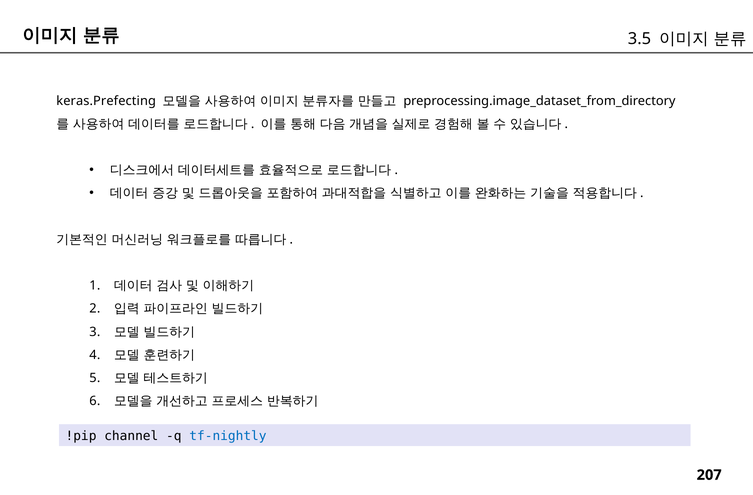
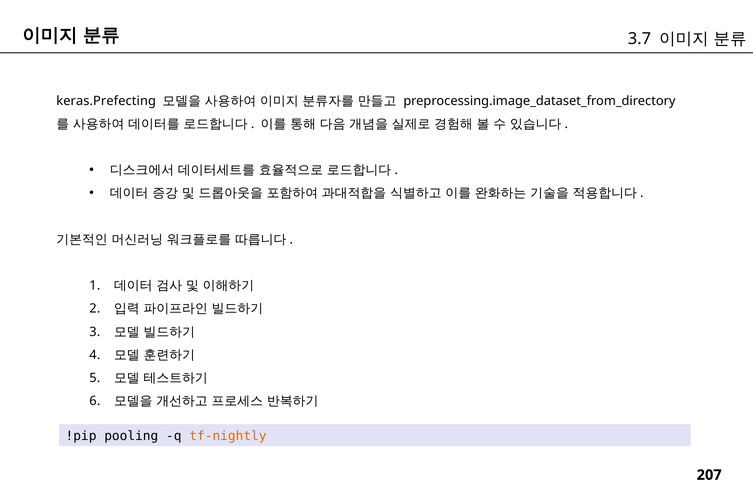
3.5: 3.5 -> 3.7 (639, 39)
channel: channel -> pooling (131, 436)
tf-nightly colour: blue -> orange (228, 436)
